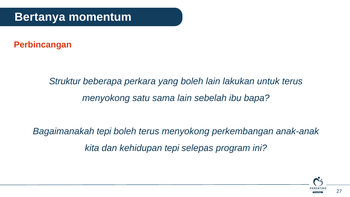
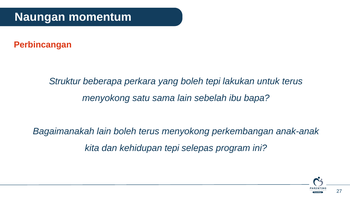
Bertanya: Bertanya -> Naungan (40, 17)
boleh lain: lain -> tepi (213, 81)
Bagaimanakah tepi: tepi -> lain (104, 131)
